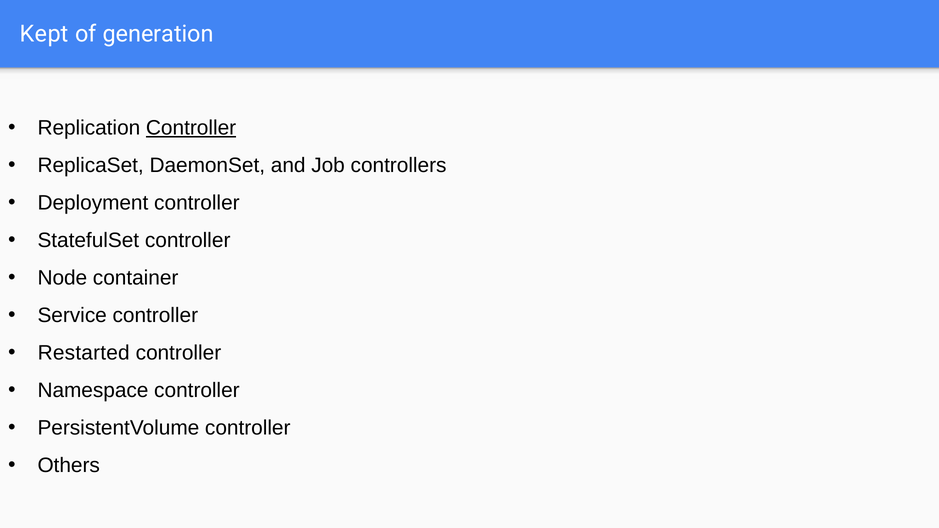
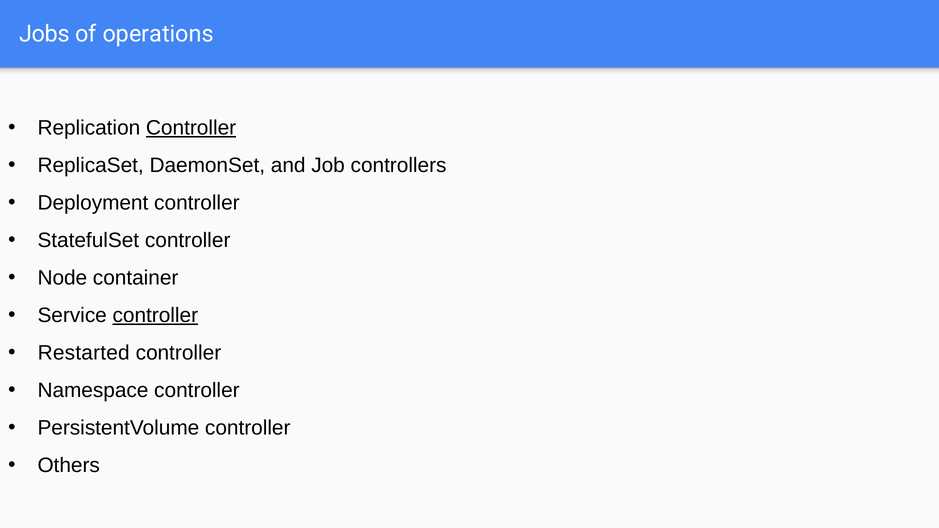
Kept: Kept -> Jobs (45, 34)
generation: generation -> operations (158, 34)
controller underline: none -> present (155, 316)
